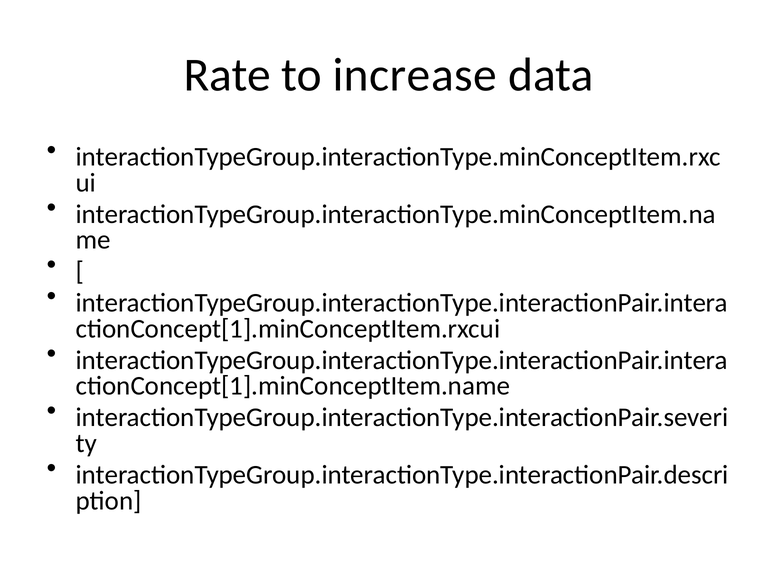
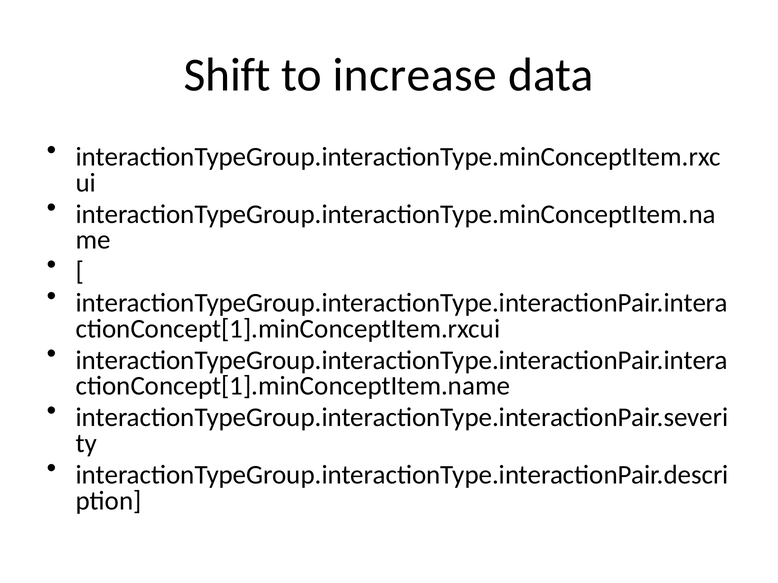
Rate: Rate -> Shift (227, 75)
